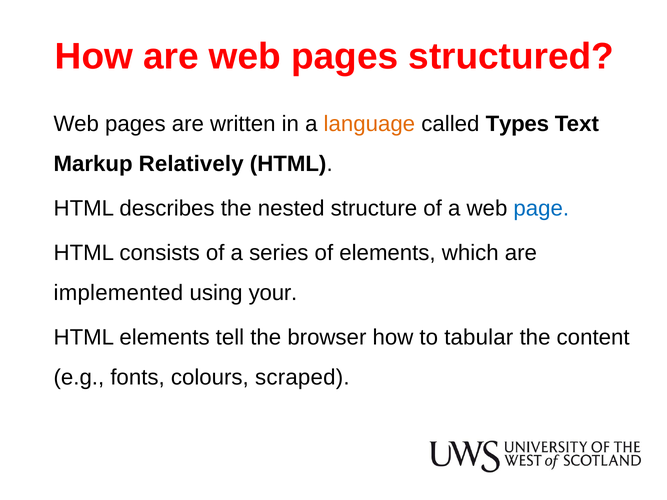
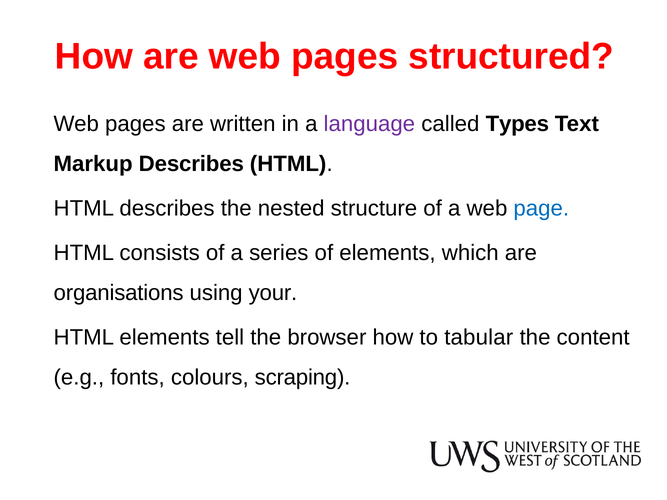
language colour: orange -> purple (369, 124)
Markup Relatively: Relatively -> Describes (191, 164)
implemented: implemented -> organisations (119, 293)
scraped: scraped -> scraping (303, 378)
